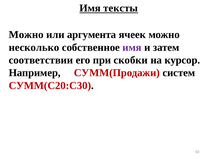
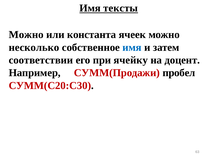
аргумента: аргумента -> константа (92, 35)
имя colour: purple -> blue (132, 47)
скобки: скобки -> ячейку (131, 60)
курсор: курсор -> доцент (182, 60)
систем: систем -> пробел (179, 73)
